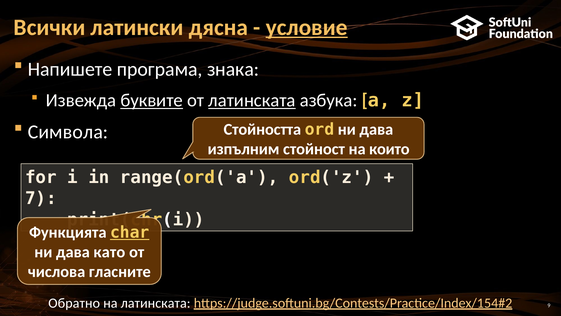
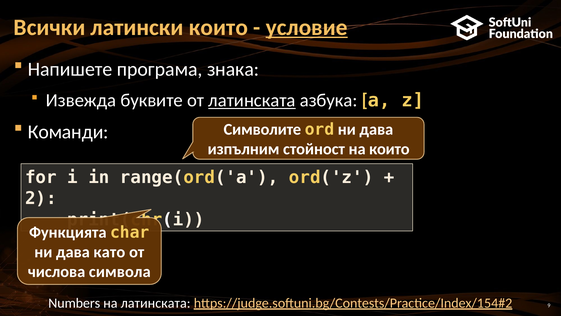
латински дясна: дясна -> които (218, 27)
буквите underline: present -> none (152, 100)
Символа: Символа -> Команди (68, 132)
Стойността: Стойността -> Символите (262, 129)
7: 7 -> 2 (41, 198)
char underline: present -> none (130, 232)
гласните: гласните -> символа (120, 272)
Обратно: Обратно -> Numbers (74, 303)
